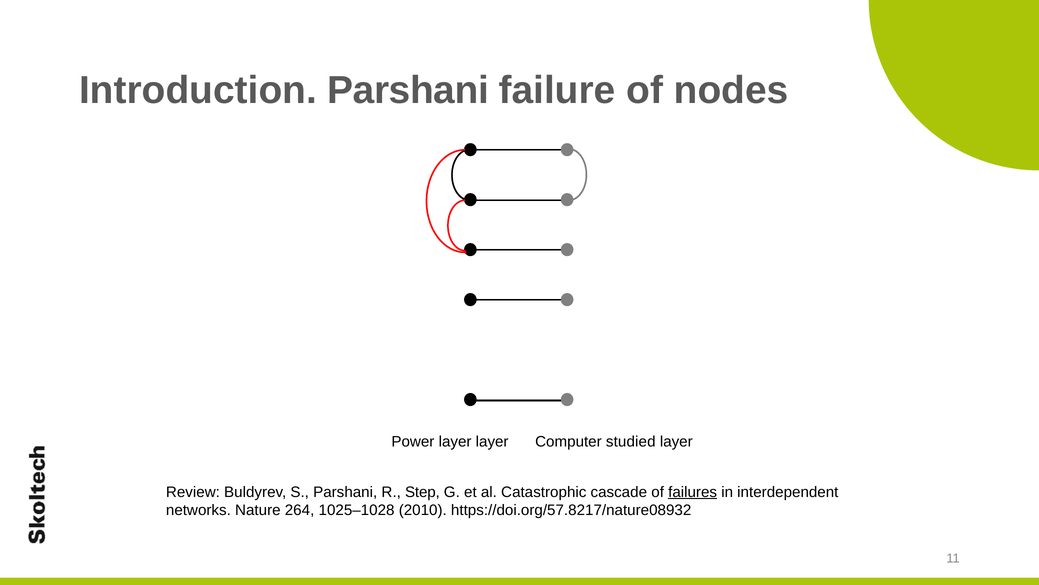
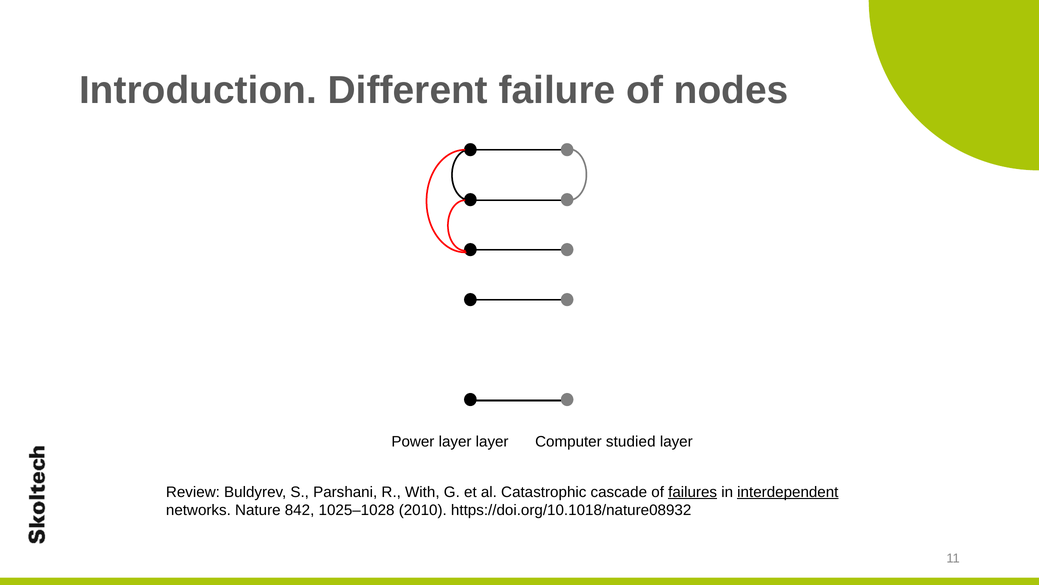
Introduction Parshani: Parshani -> Different (408, 90)
Step: Step -> With (422, 492)
interdependent underline: none -> present (788, 492)
264: 264 -> 842 (300, 510)
https://doi.org/57.8217/nature08932: https://doi.org/57.8217/nature08932 -> https://doi.org/10.1018/nature08932 (571, 510)
